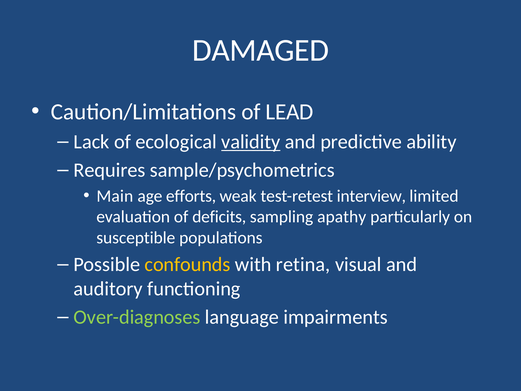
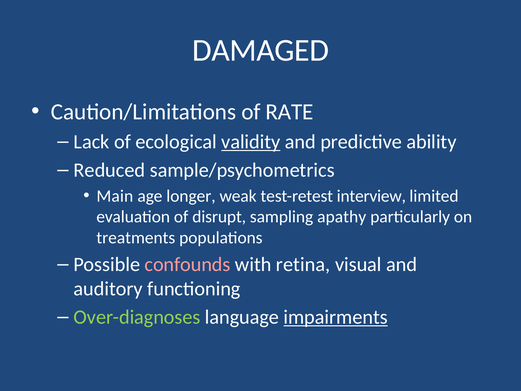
LEAD: LEAD -> RATE (290, 112)
Requires: Requires -> Reduced (109, 170)
efforts: efforts -> longer (191, 196)
deficits: deficits -> disrupt (219, 217)
susceptible: susceptible -> treatments (136, 238)
confounds colour: yellow -> pink (188, 264)
impairments underline: none -> present (336, 317)
